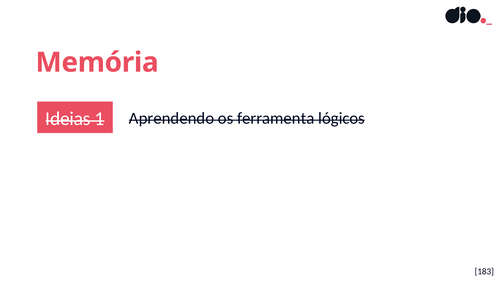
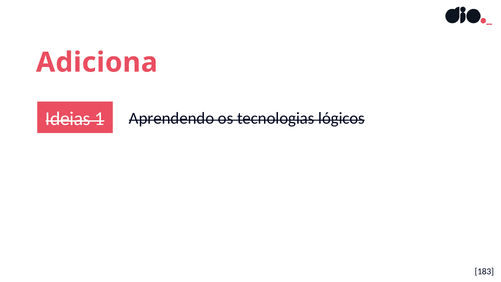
Memória: Memória -> Adiciona (97, 62)
ferramenta: ferramenta -> tecnologias (276, 118)
